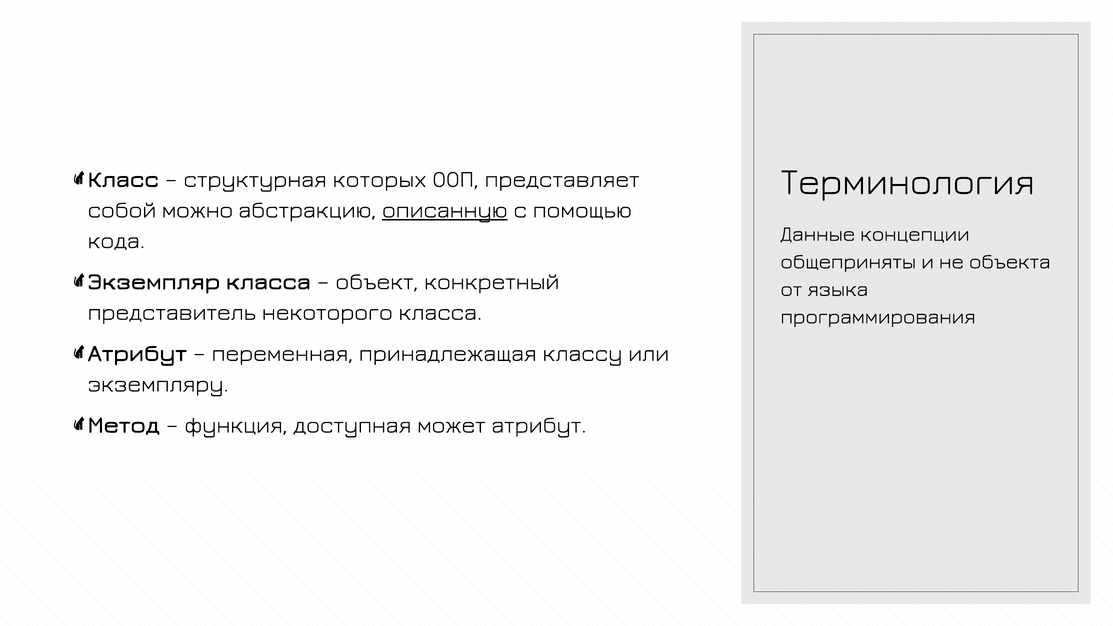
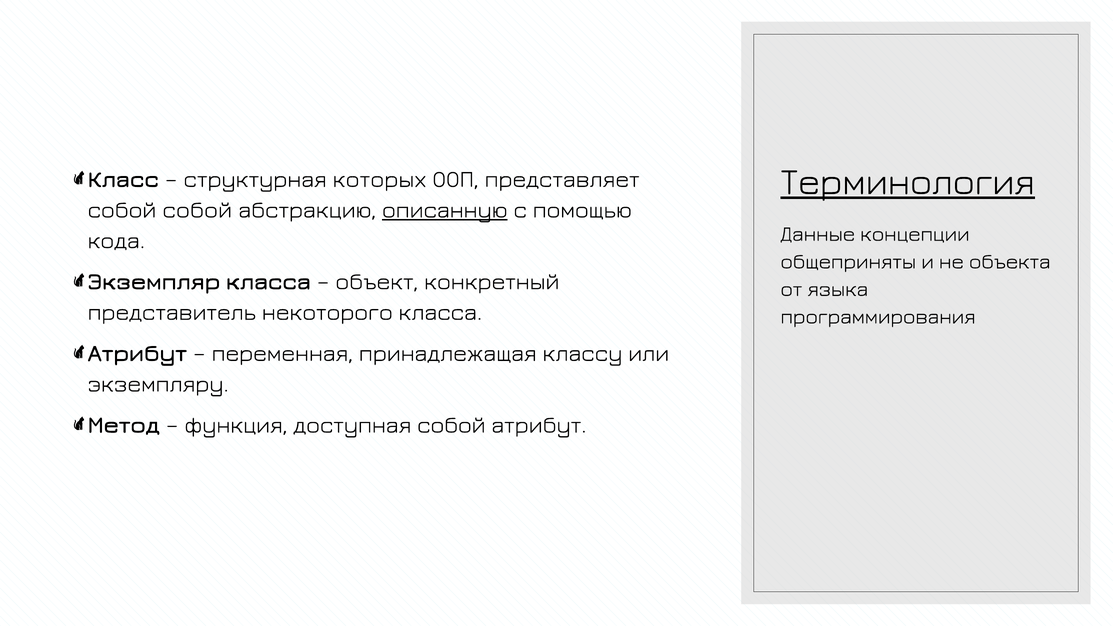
Терминология underline: none -> present (908, 182)
собой можно: можно -> собой (197, 210)
доступная может: может -> собой (451, 425)
